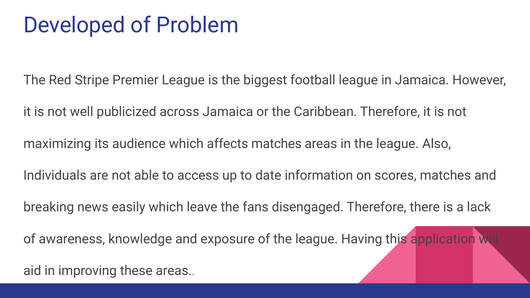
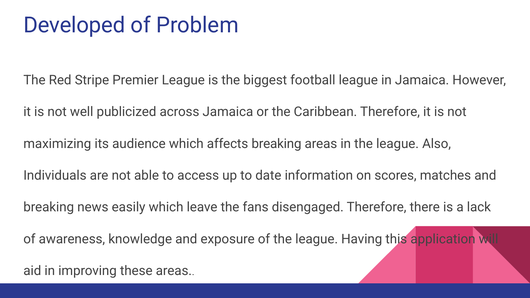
affects matches: matches -> breaking (276, 144)
